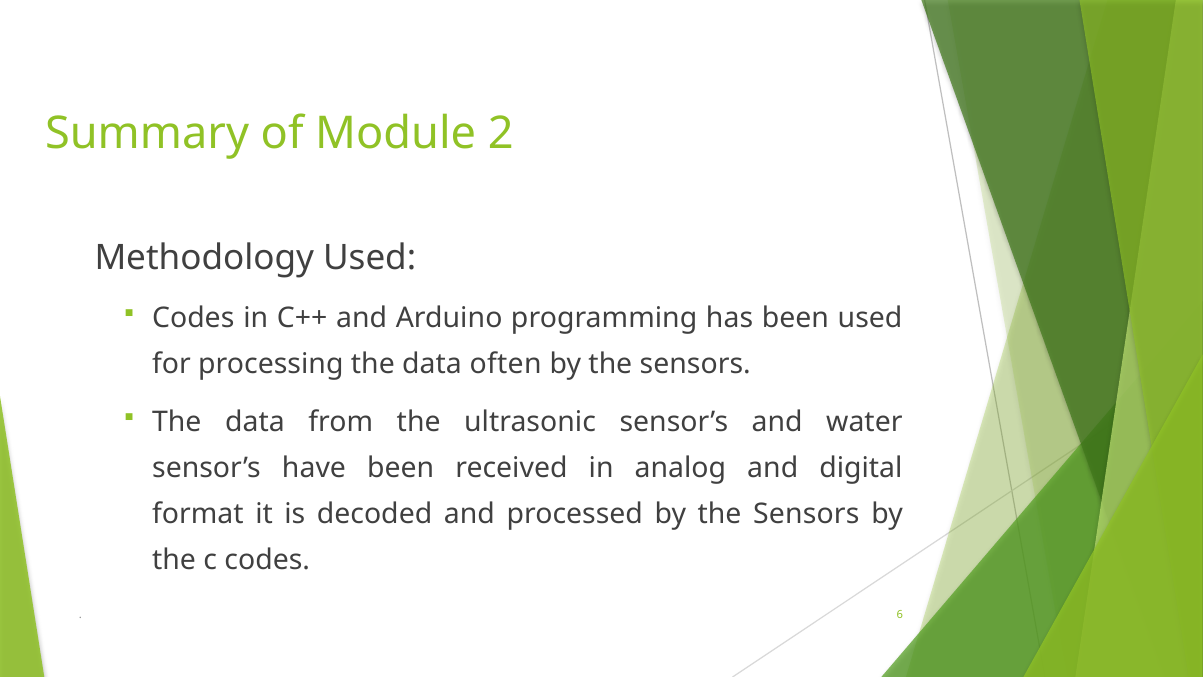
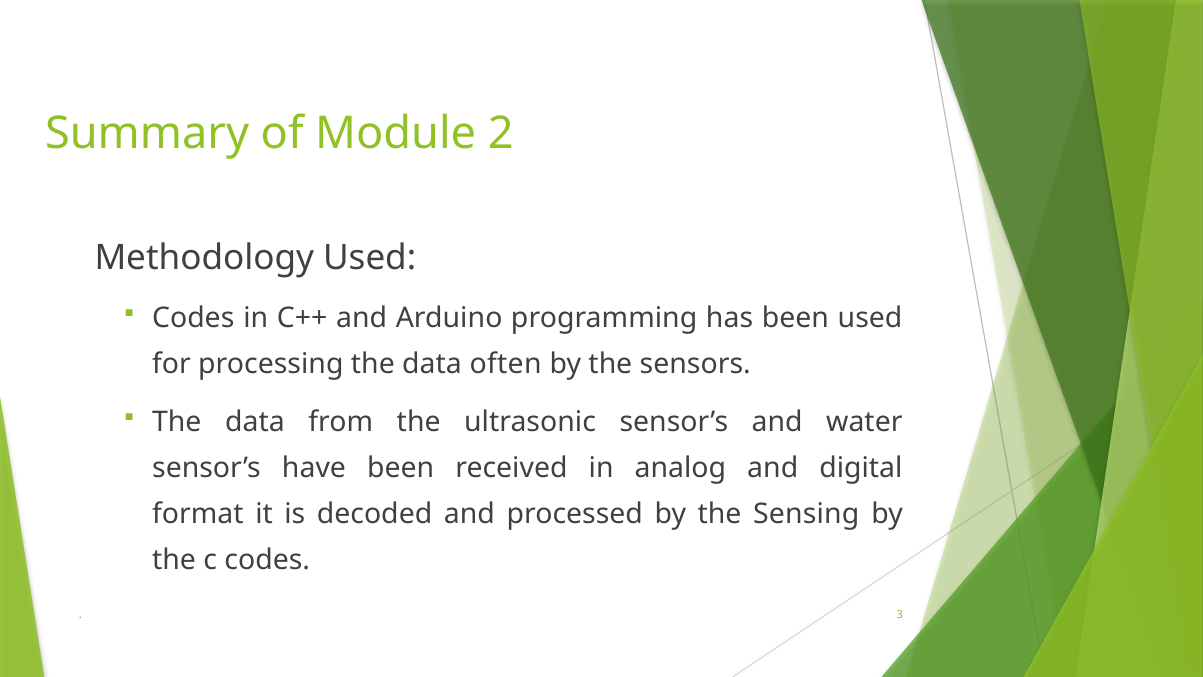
processed by the Sensors: Sensors -> Sensing (806, 514)
6: 6 -> 3 (900, 614)
